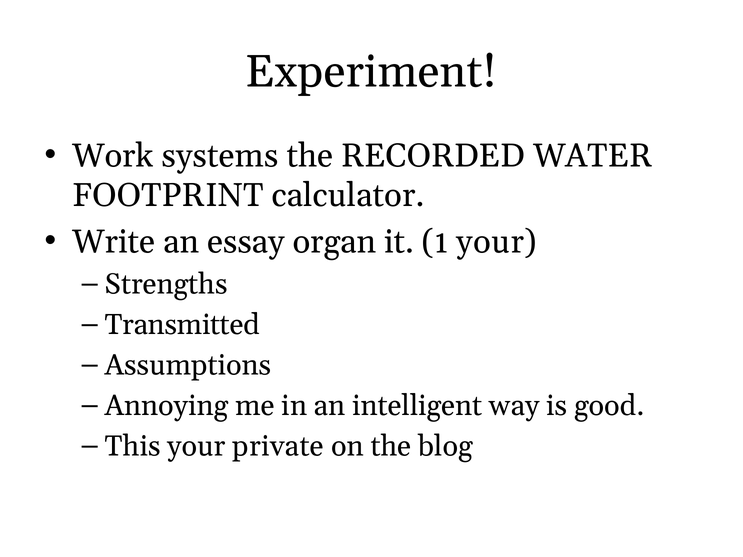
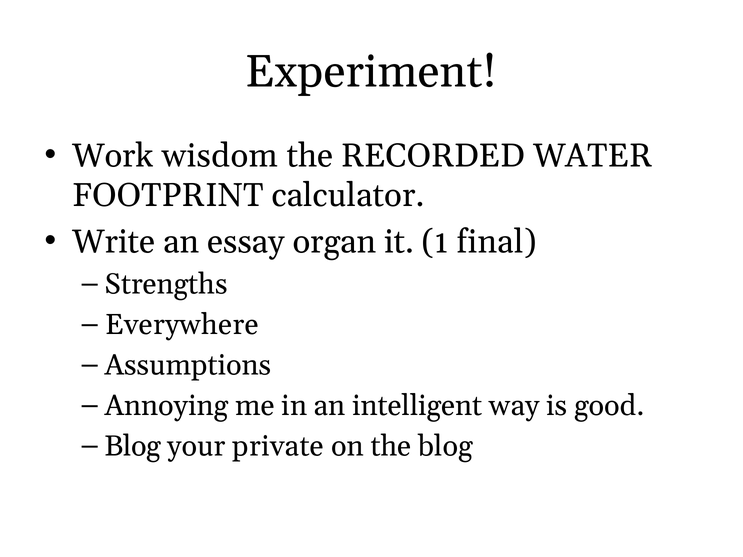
systems: systems -> wisdom (220, 156)
1 your: your -> final (497, 242)
Transmitted: Transmitted -> Everywhere (182, 325)
This: This -> Blog (133, 446)
